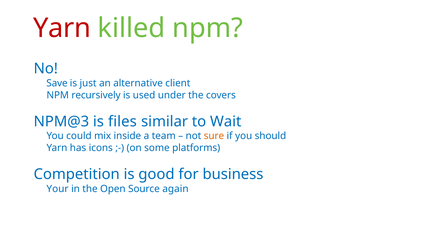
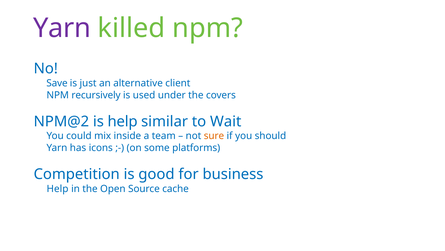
Yarn colour: red -> purple (62, 28)
NPM@3: NPM@3 -> NPM@2 (61, 121)
is files: files -> help (123, 121)
Your: Your -> Help (58, 188)
again: again -> cache (176, 188)
